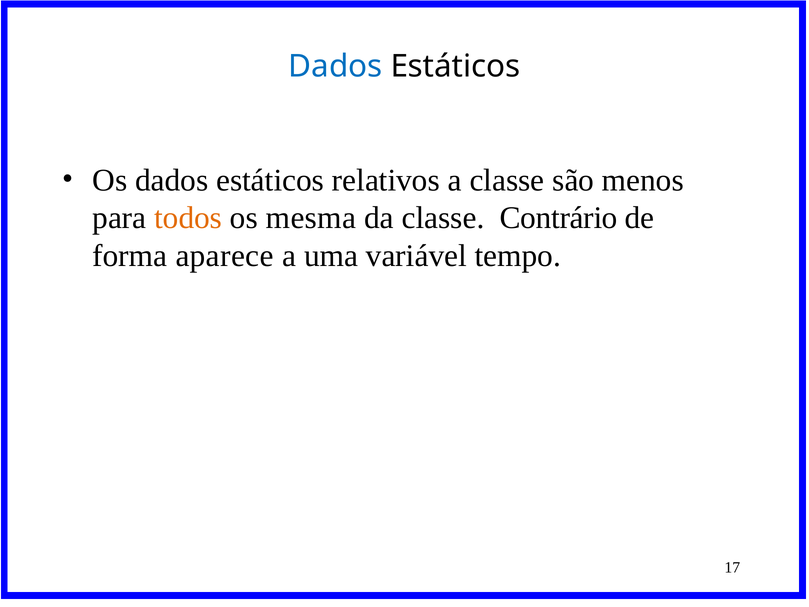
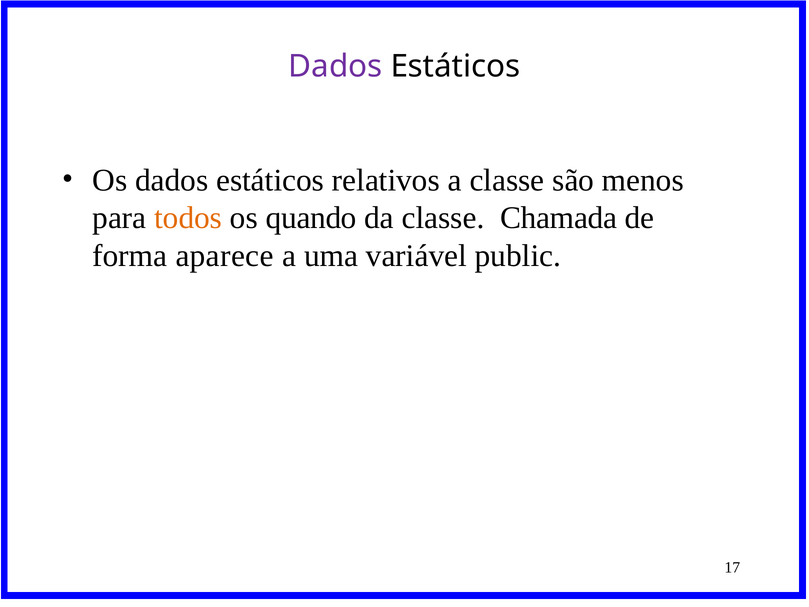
Dados colour: blue -> purple (335, 66)
mesma: mesma -> quando (311, 218)
Contrário: Contrário -> Chamada (559, 218)
tempo: tempo -> public (518, 256)
